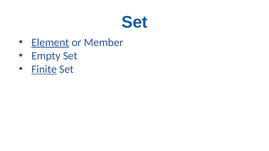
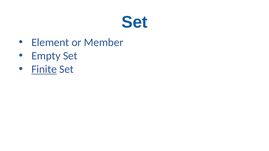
Element underline: present -> none (50, 42)
